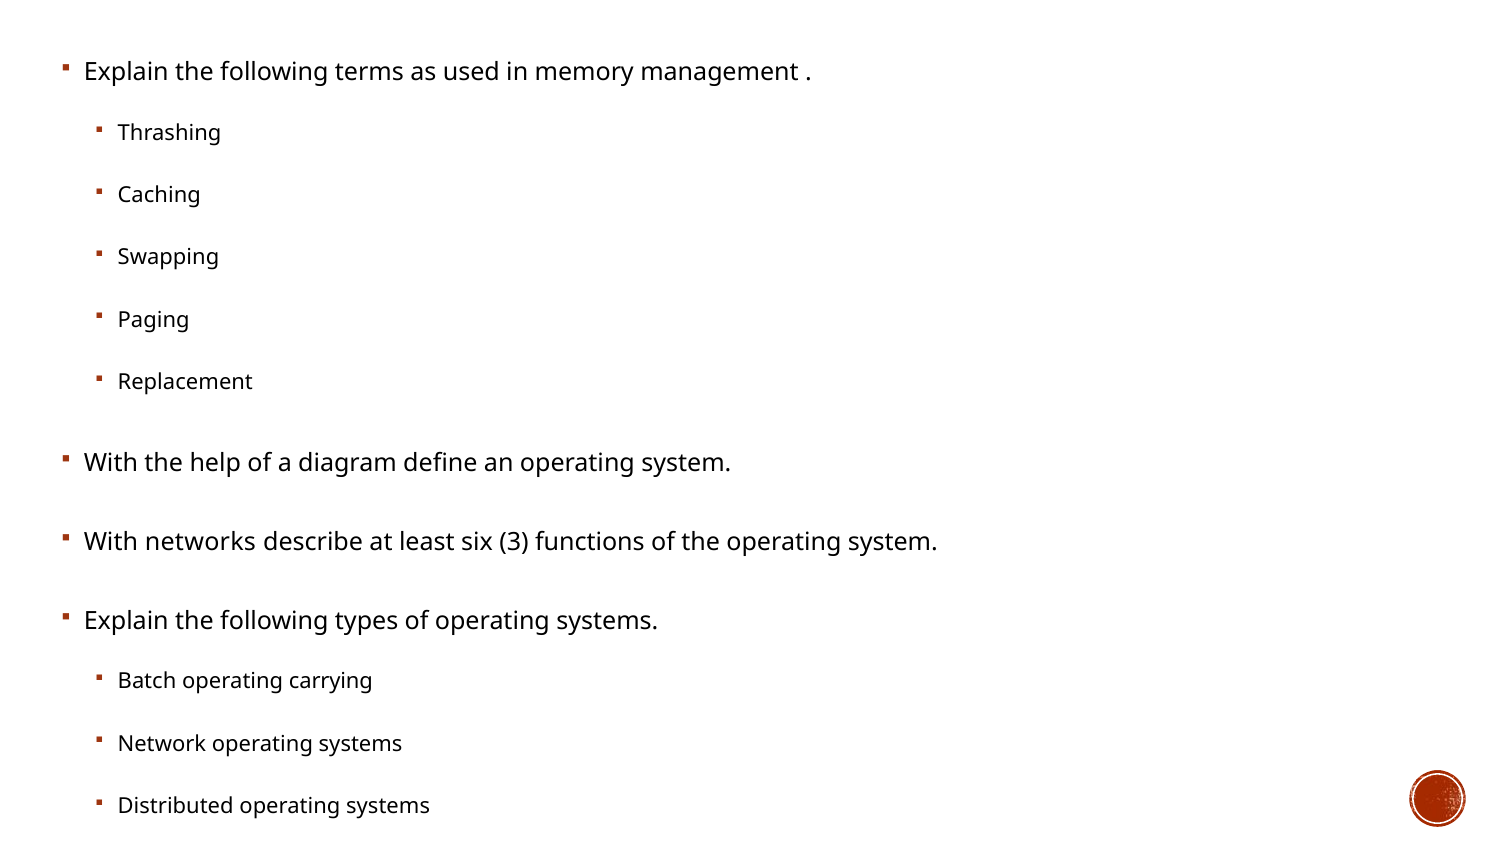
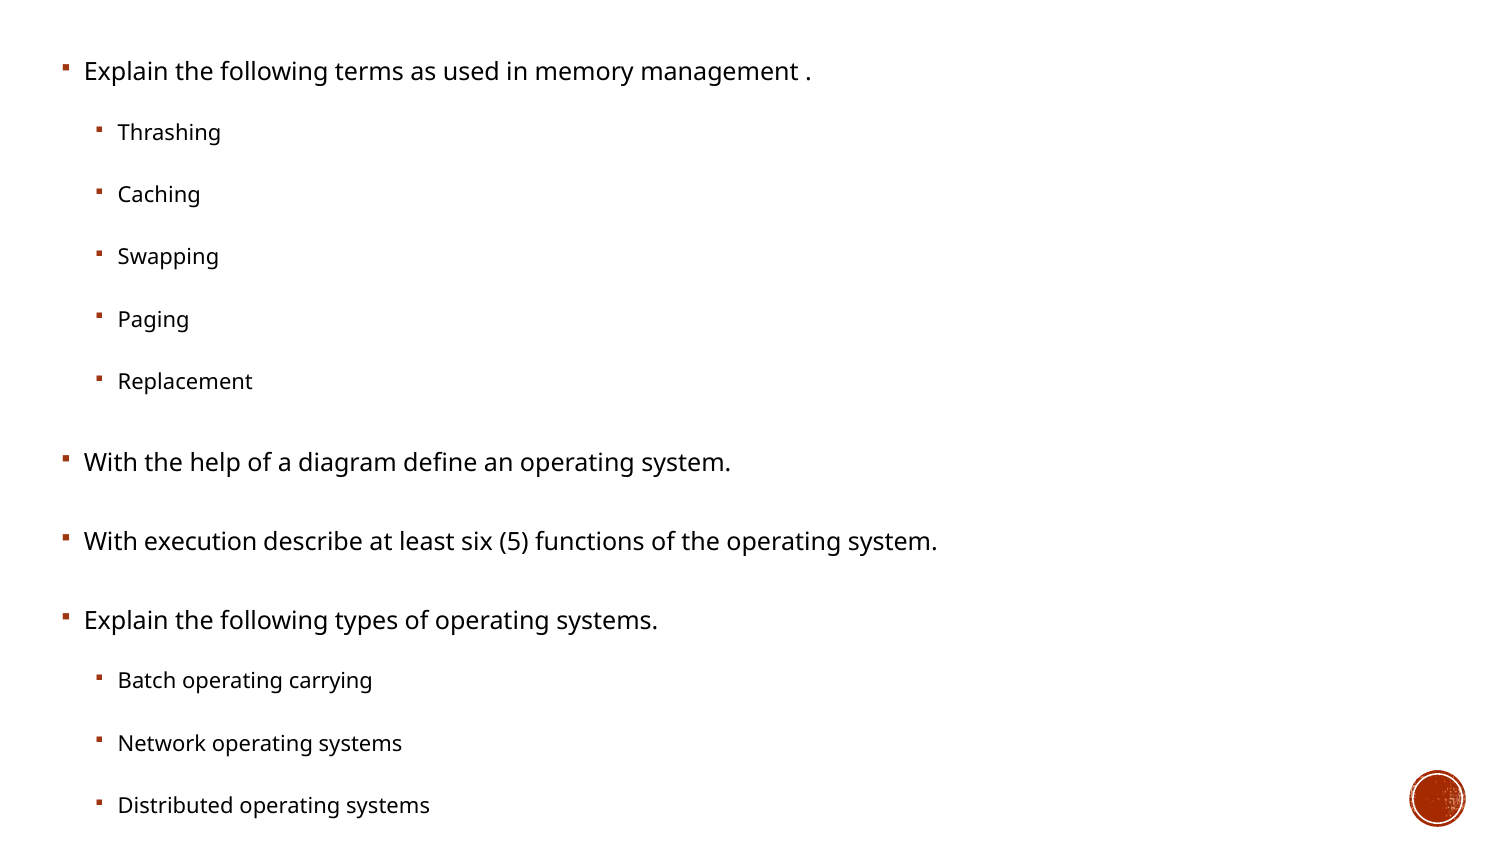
networks: networks -> execution (201, 542)
3: 3 -> 5 (514, 542)
